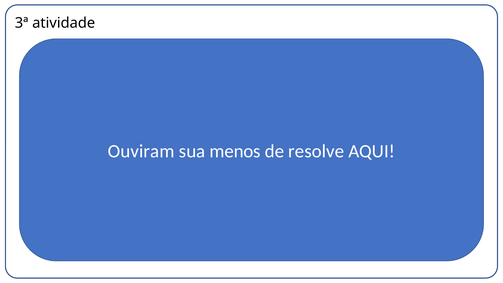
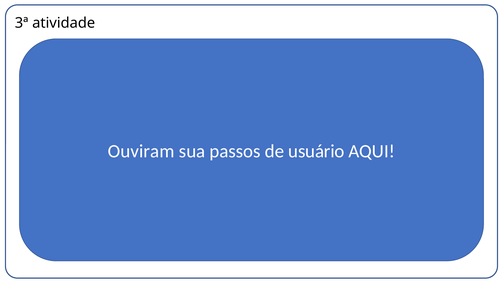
menos: menos -> passos (235, 151)
resolve: resolve -> usuário (316, 151)
